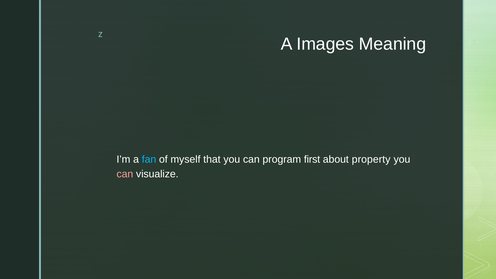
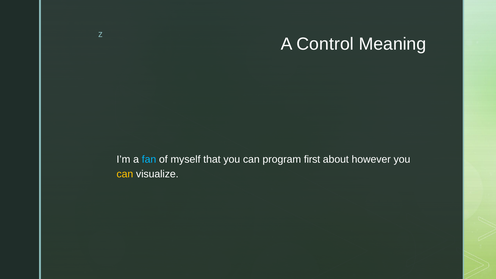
Images: Images -> Control (325, 44)
property: property -> however (371, 159)
can colour: pink -> yellow (125, 174)
